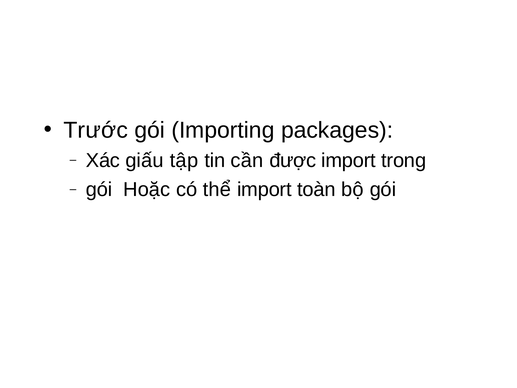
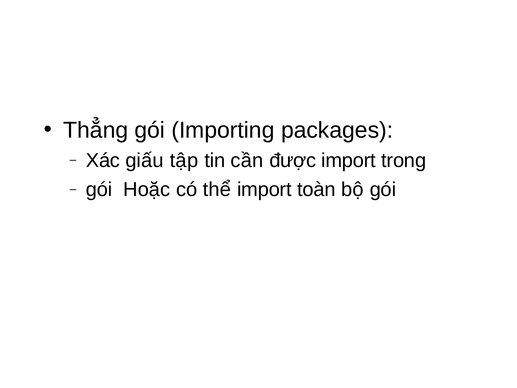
Trước: Trước -> Thẳng (96, 130)
